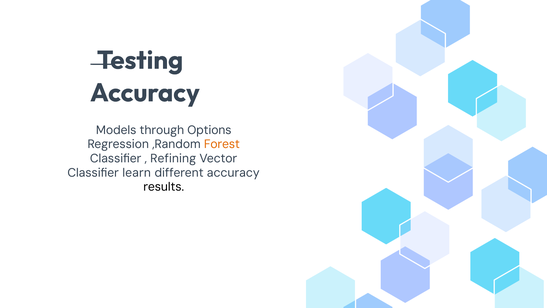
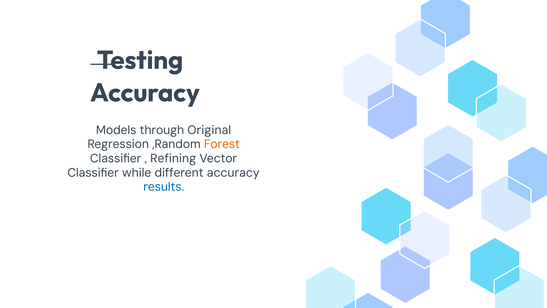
Options: Options -> Original (209, 130)
learn: learn -> while (137, 173)
results colour: black -> blue (164, 187)
